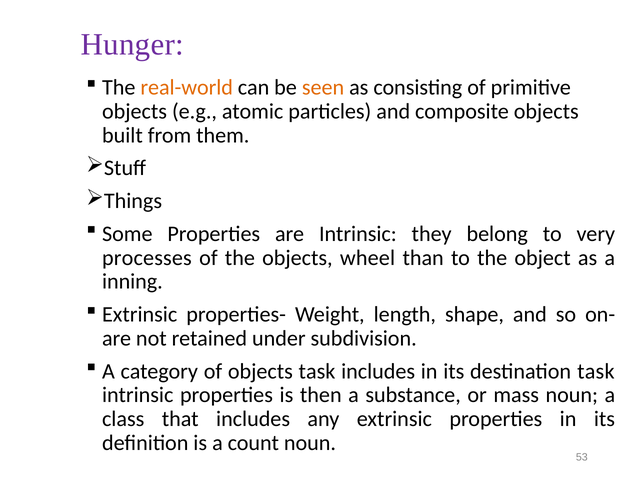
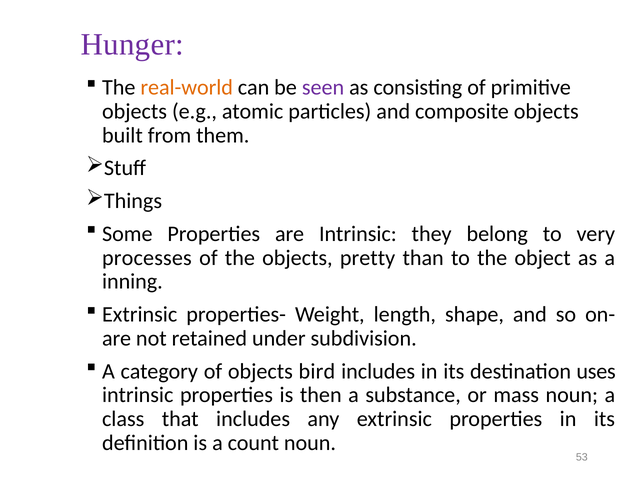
seen colour: orange -> purple (323, 87)
wheel: wheel -> pretty (368, 257)
objects task: task -> bird (317, 371)
destination task: task -> uses (596, 371)
